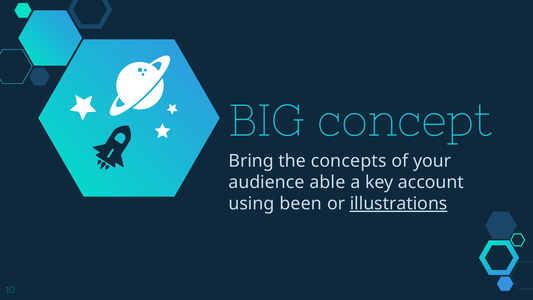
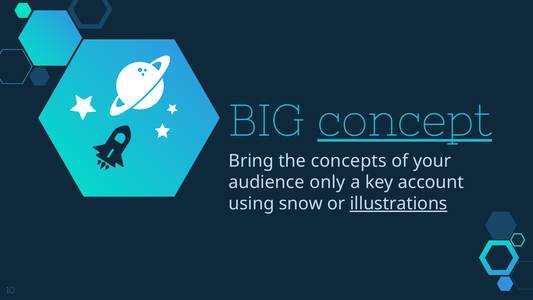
concept underline: none -> present (405, 121)
able: able -> only (327, 182)
been: been -> snow (301, 204)
